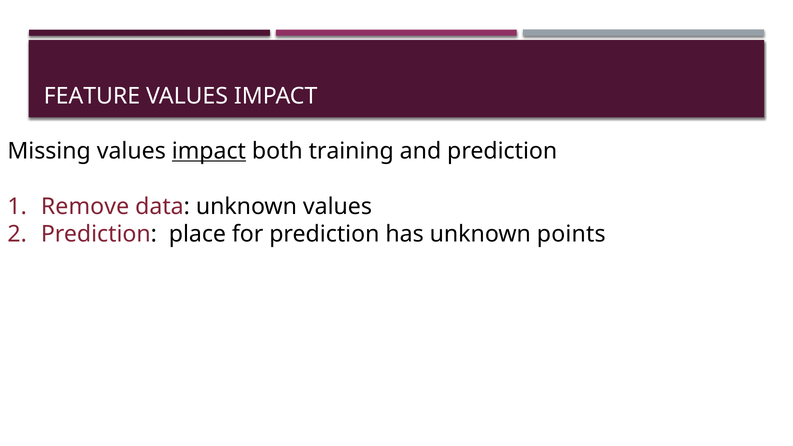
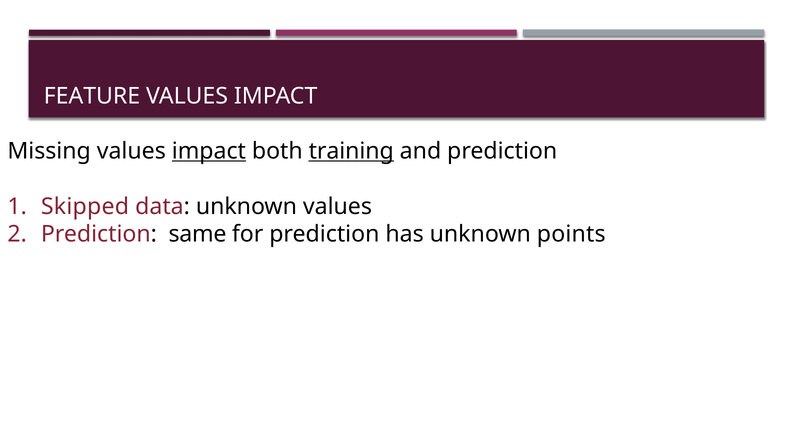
training underline: none -> present (351, 151)
Remove: Remove -> Skipped (85, 207)
place: place -> same (198, 234)
